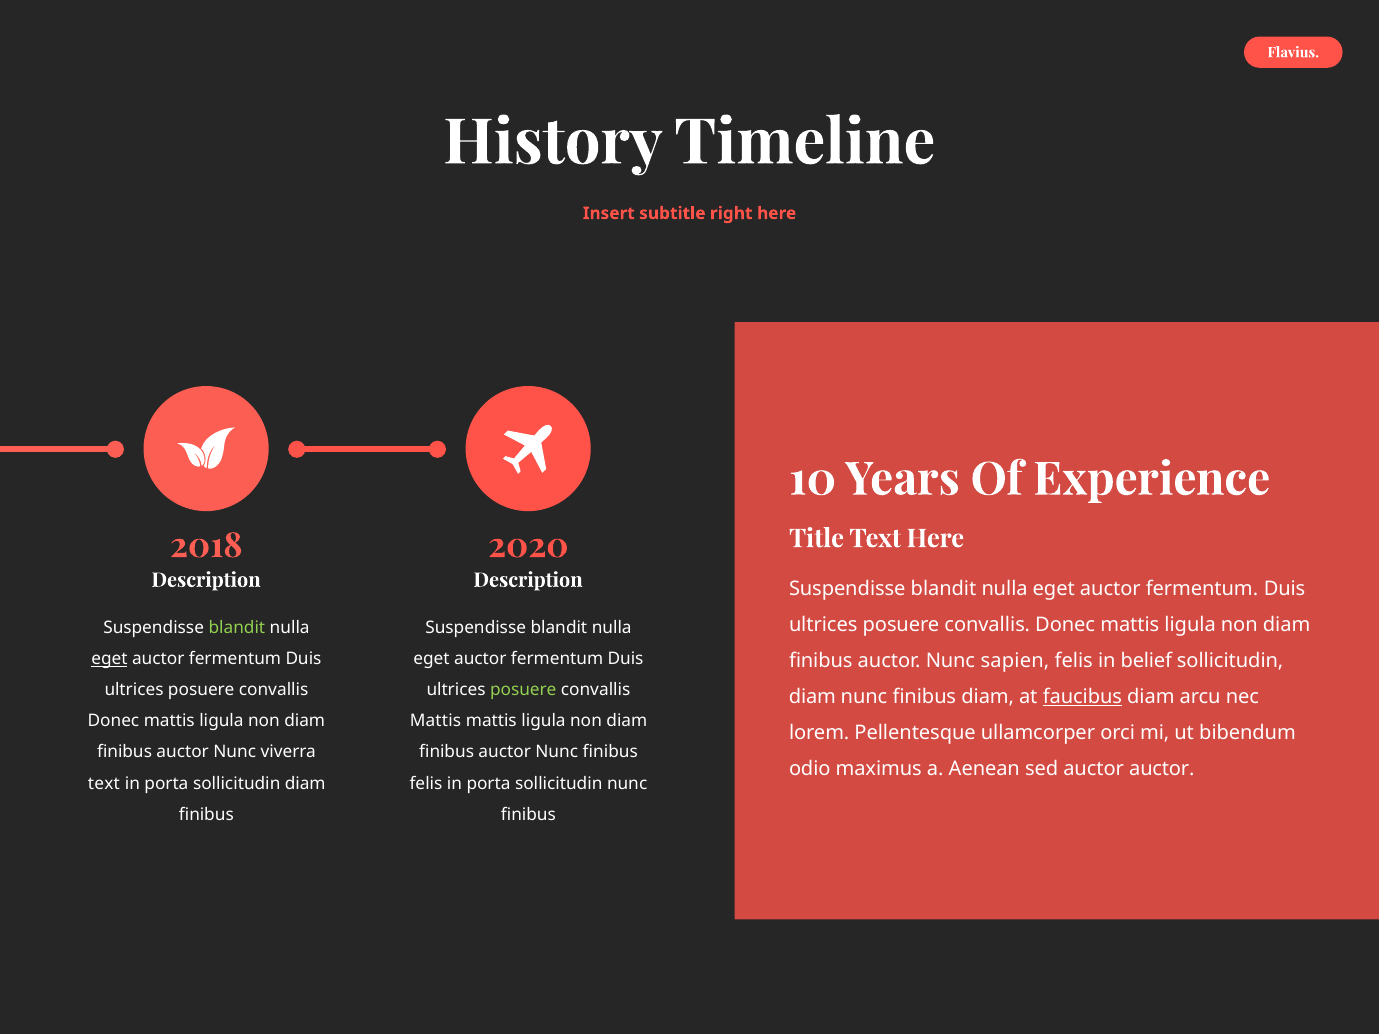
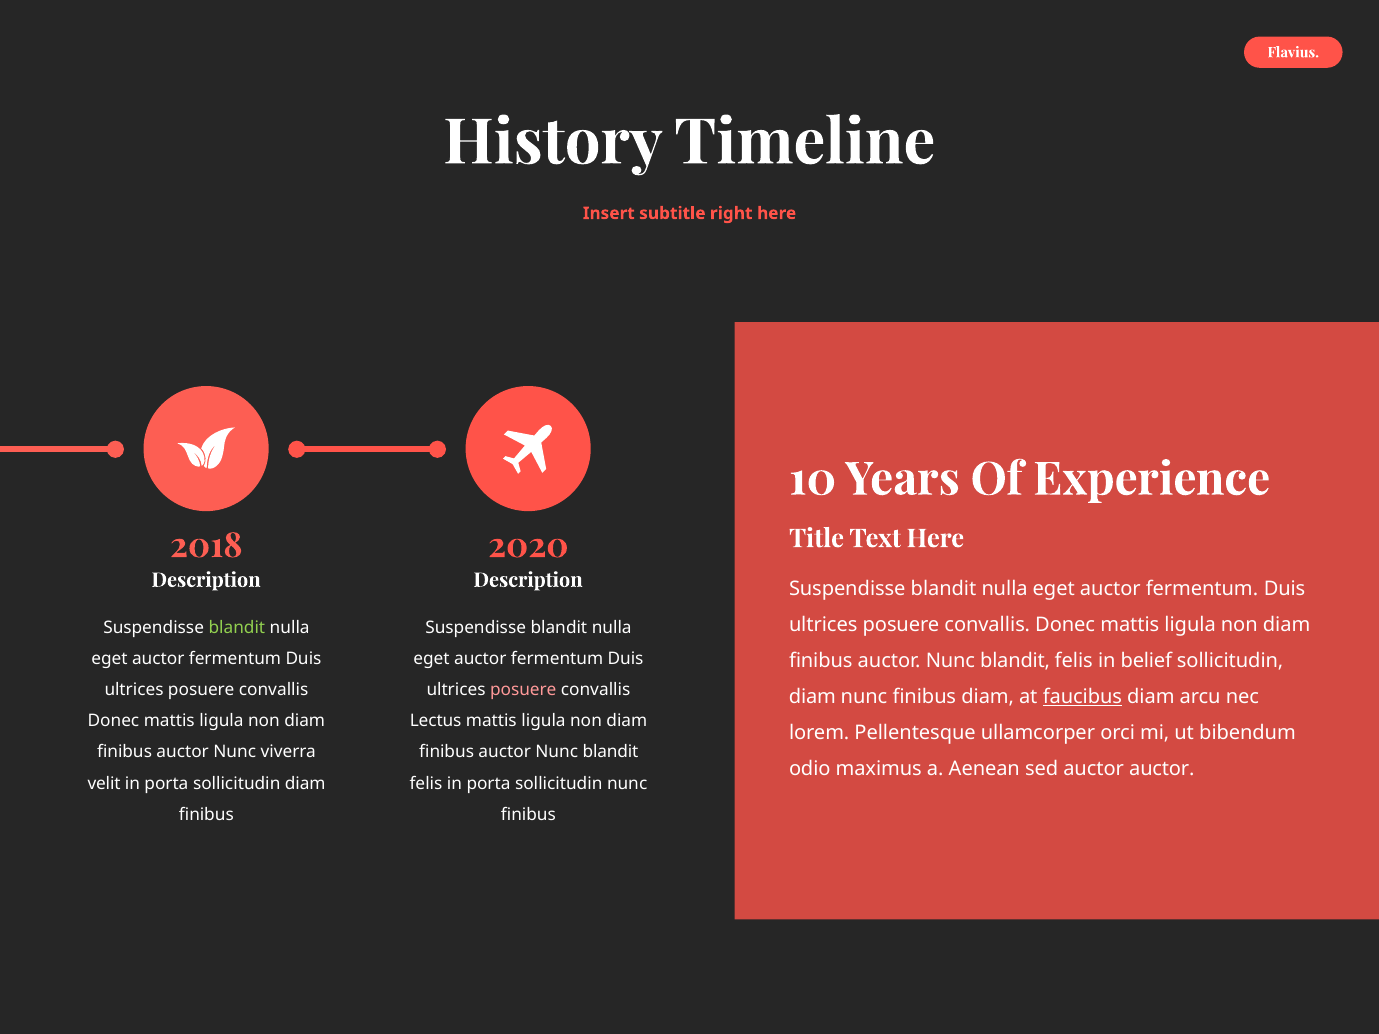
eget underline: present -> none (109, 659)
sapien: sapien -> blandit (1015, 661)
posuere colour: light green -> pink (523, 690)
Mattis: Mattis -> Lectus (436, 721)
finibus: finibus -> blandit (610, 752)
text: text -> velit (104, 784)
